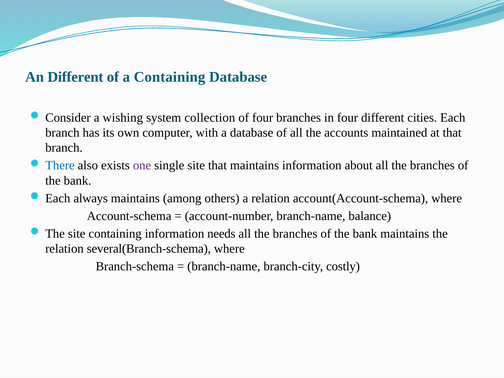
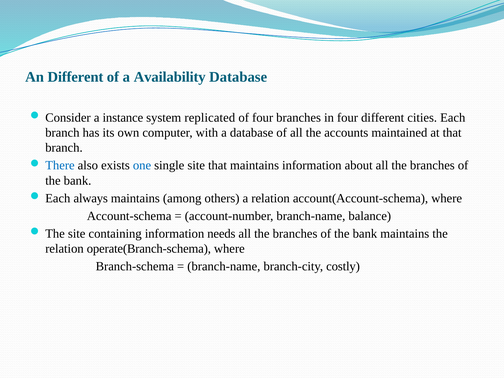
a Containing: Containing -> Availability (170, 77)
wishing: wishing -> instance (123, 118)
collection: collection -> replicated (210, 118)
one colour: purple -> blue (142, 165)
several(Branch-schema: several(Branch-schema -> operate(Branch-schema (149, 249)
